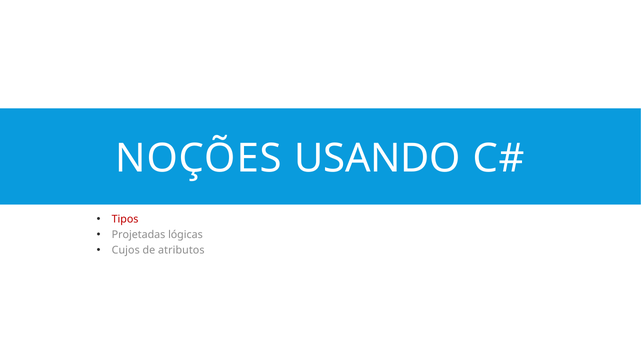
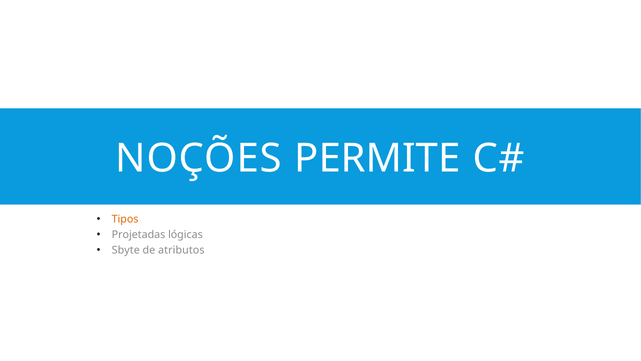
USANDO: USANDO -> PERMITE (377, 159)
Tipos colour: red -> orange (125, 219)
Cujos: Cujos -> Sbyte (126, 250)
